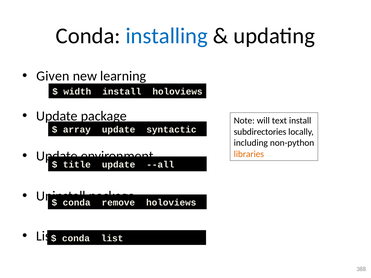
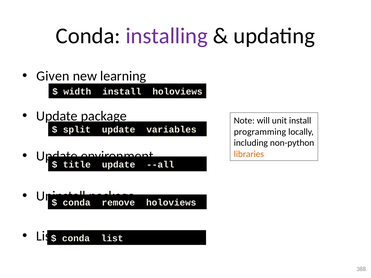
installing colour: blue -> purple (167, 36)
text: text -> unit (279, 121)
array: array -> split (77, 130)
syntactic: syntactic -> variables (171, 130)
subdirectories: subdirectories -> programming (260, 132)
